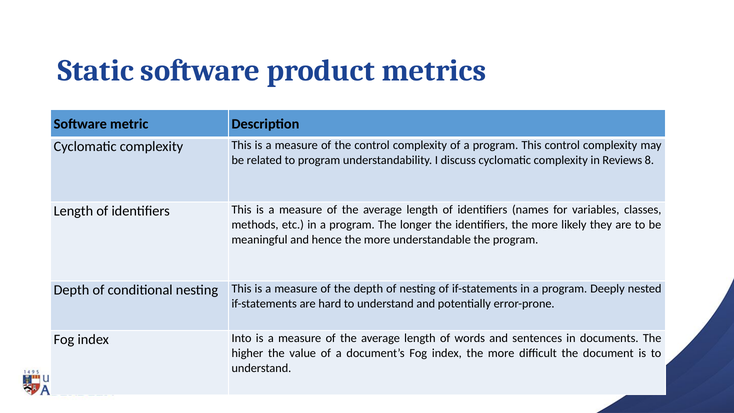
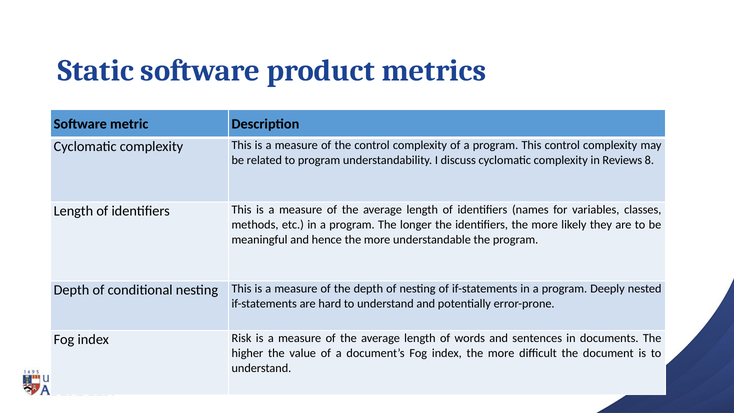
Into: Into -> Risk (242, 338)
